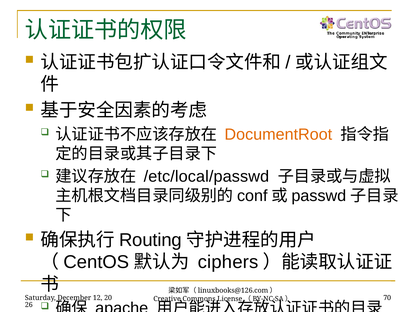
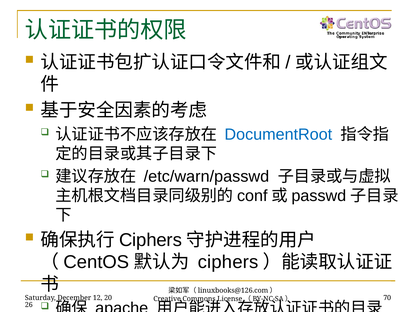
DocumentRoot colour: orange -> blue (278, 134)
/etc/local/passwd: /etc/local/passwd -> /etc/warn/passwd (206, 176)
Routing: Routing -> Ciphers (150, 240)
